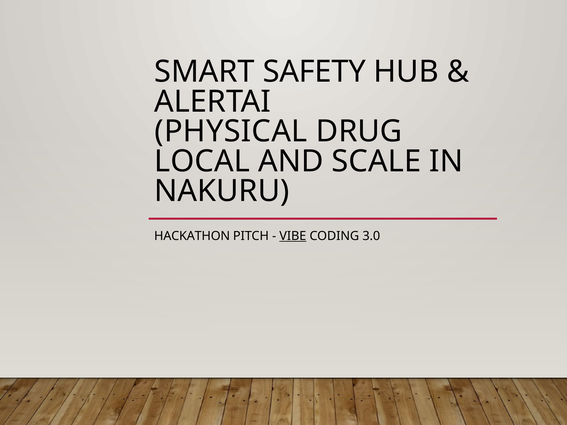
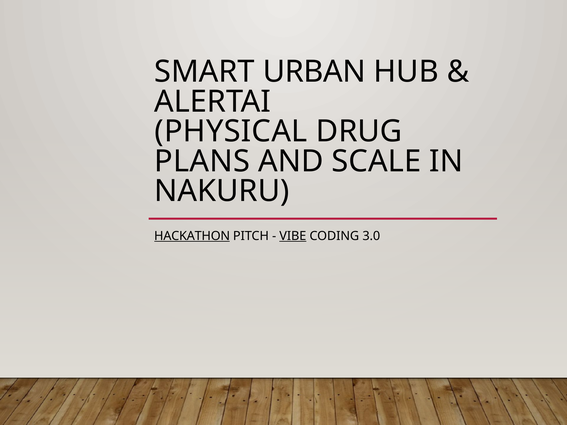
SAFETY: SAFETY -> URBAN (314, 72)
LOCAL: LOCAL -> PLANS (202, 161)
HACKATHON underline: none -> present (192, 236)
